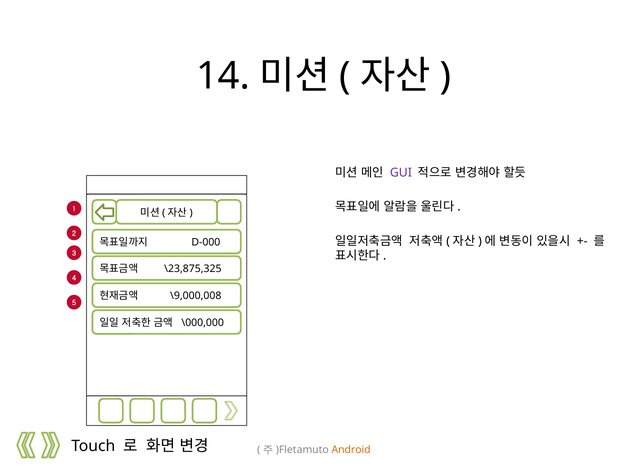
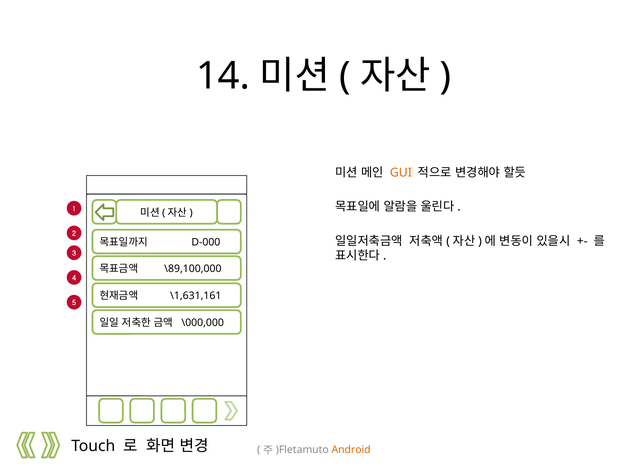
GUI colour: purple -> orange (401, 173)
\23,875,325: \23,875,325 -> \89,100,000 (193, 269)
\9,000,008: \9,000,008 -> \1,631,161 (196, 296)
